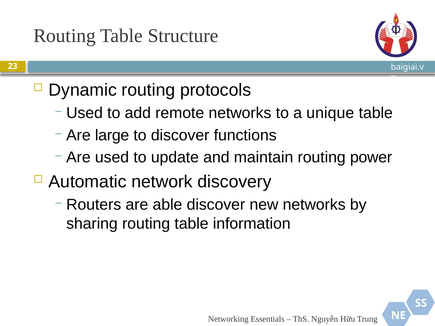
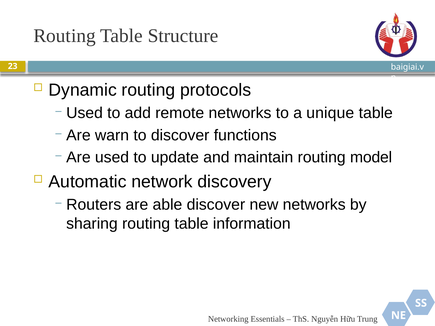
large: large -> warn (112, 135)
power: power -> model (371, 157)
